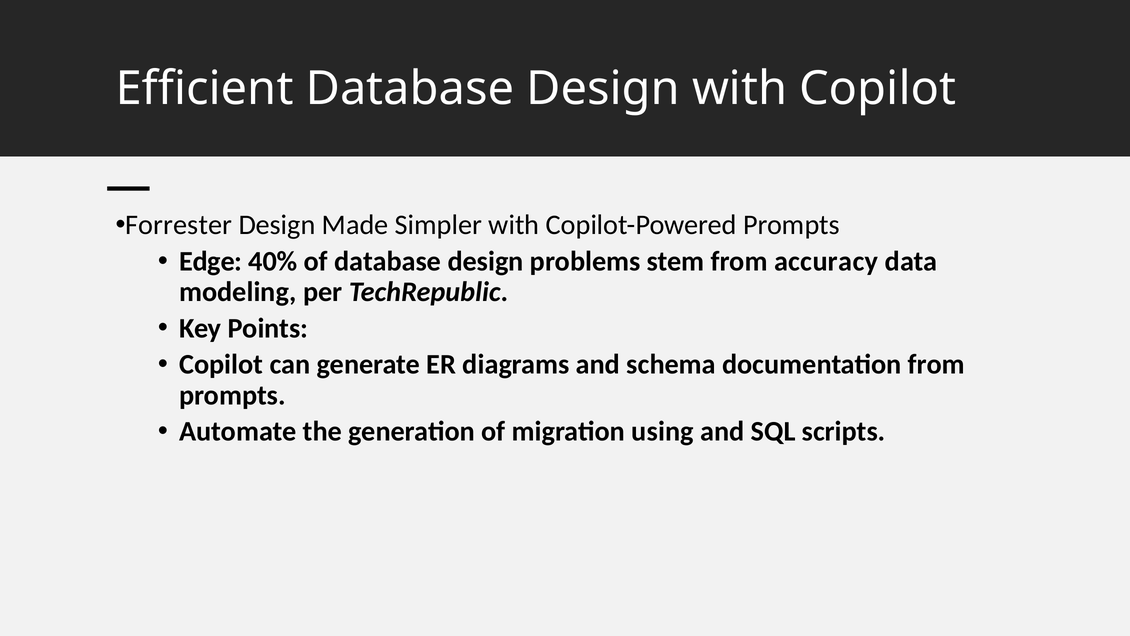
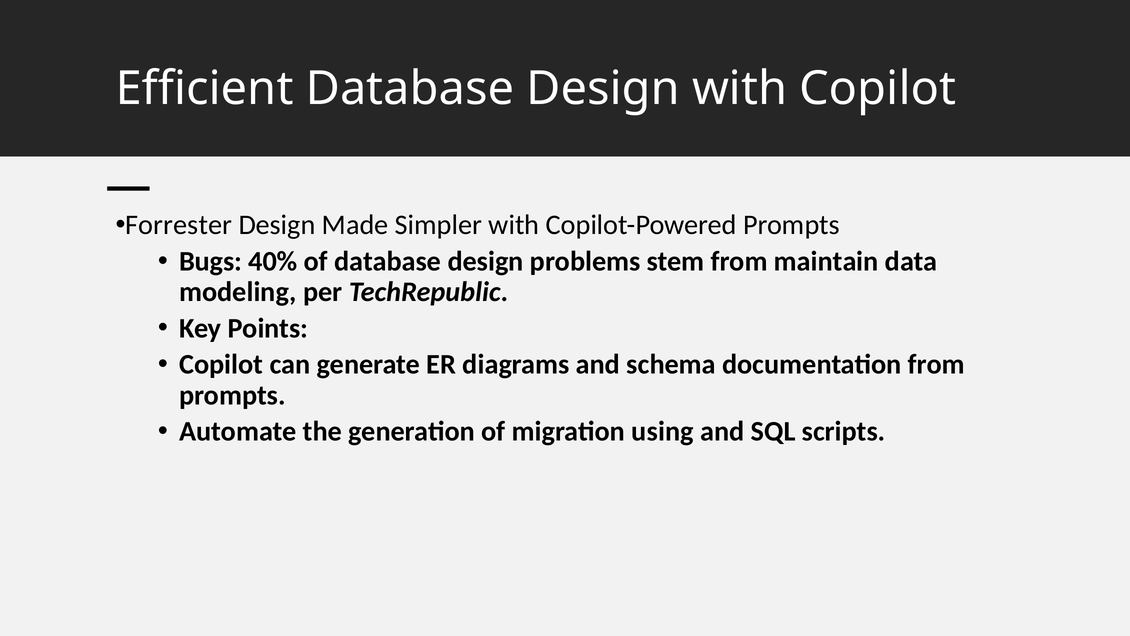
Edge: Edge -> Bugs (211, 261)
accuracy: accuracy -> maintain (826, 261)
